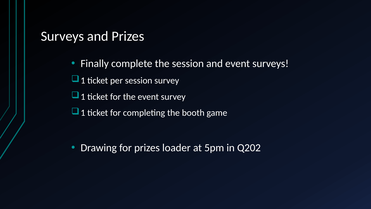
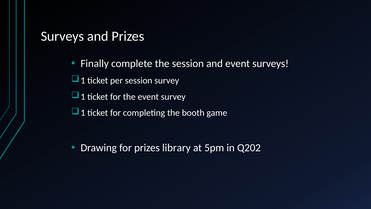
loader: loader -> library (176, 148)
